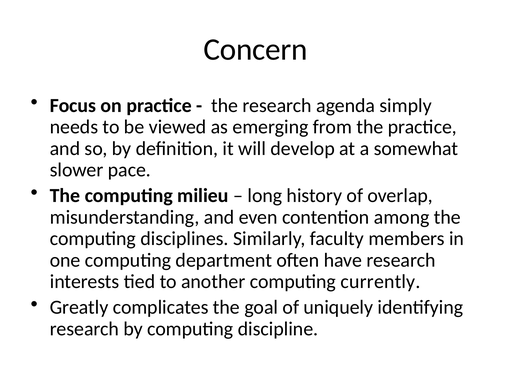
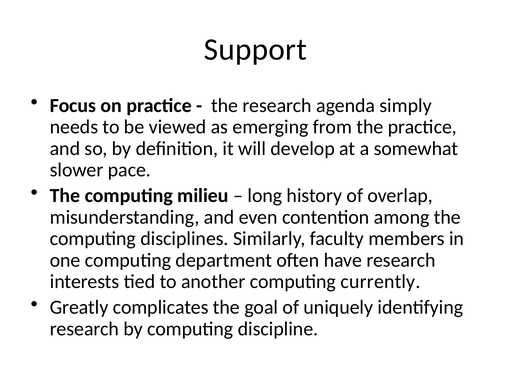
Concern: Concern -> Support (255, 49)
